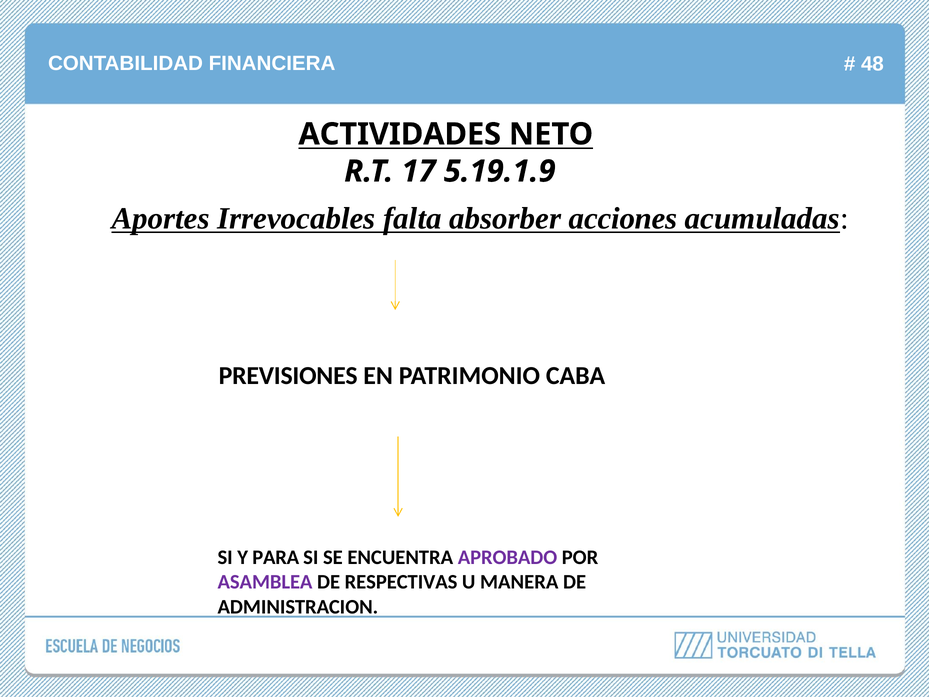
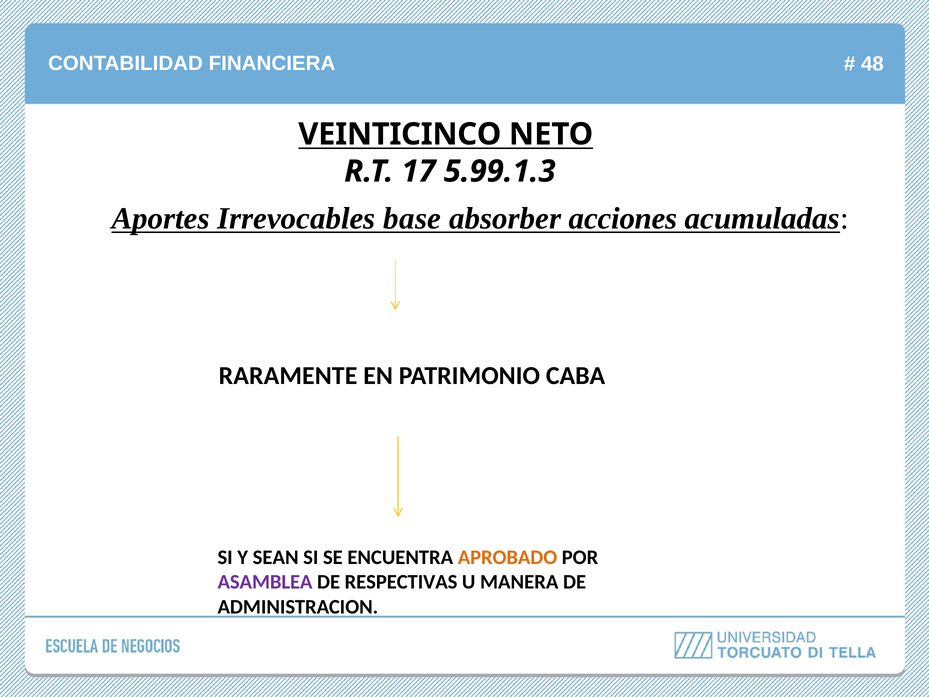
ACTIVIDADES: ACTIVIDADES -> VEINTICINCO (400, 134)
5.19.1.9: 5.19.1.9 -> 5.99.1.3 (500, 171)
falta: falta -> base (412, 219)
PREVISIONES: PREVISIONES -> RARAMENTE (288, 376)
PARA: PARA -> SEAN (276, 557)
APROBADO colour: purple -> orange (508, 557)
